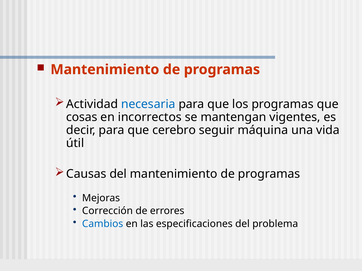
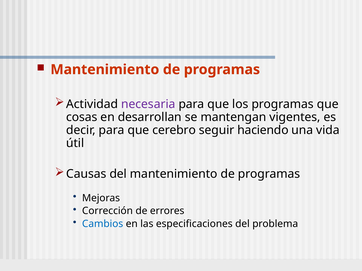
necesaria colour: blue -> purple (148, 104)
incorrectos: incorrectos -> desarrollan (150, 117)
máquina: máquina -> haciendo (263, 130)
